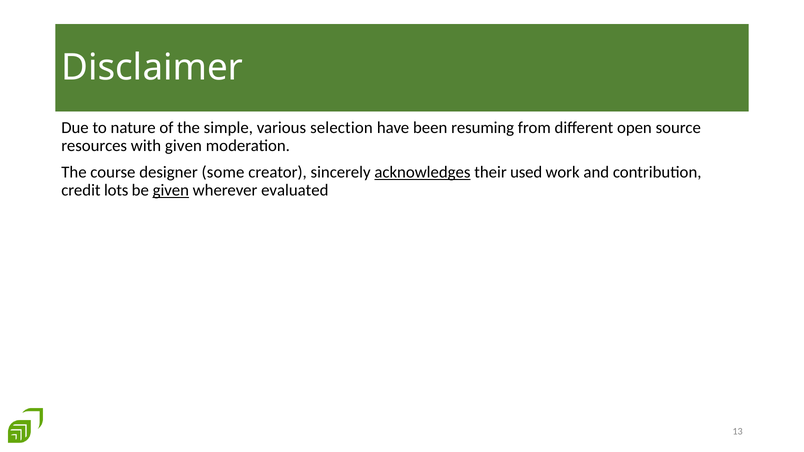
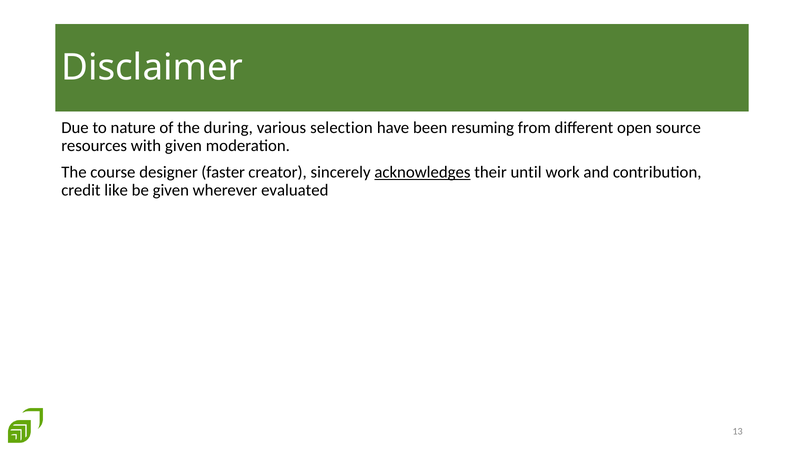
simple: simple -> during (228, 128)
some: some -> faster (223, 172)
used: used -> until (526, 172)
lots: lots -> like (116, 190)
given underline: present -> none (171, 190)
